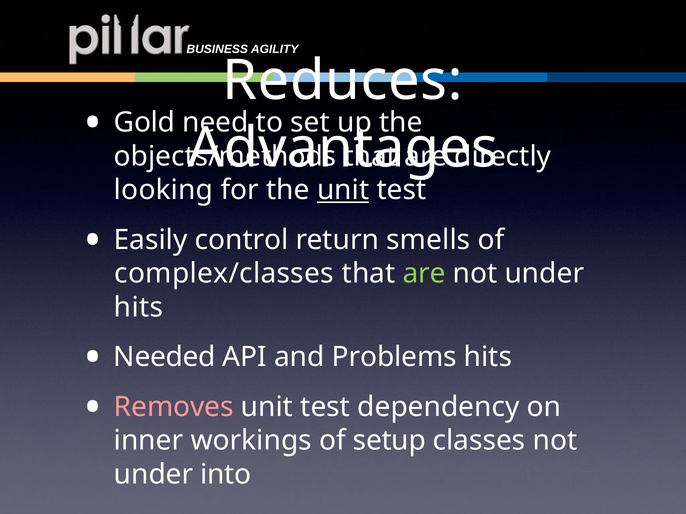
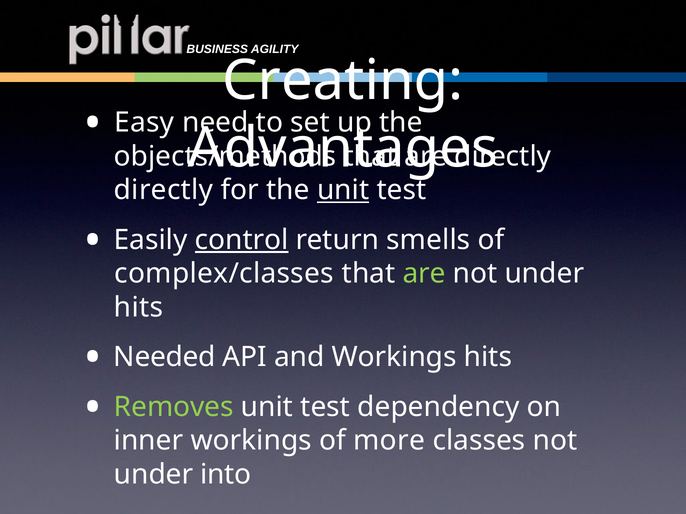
Reduces: Reduces -> Creating (343, 81)
Gold: Gold -> Easy (144, 123)
looking: looking -> directly (164, 190)
control underline: none -> present (242, 240)
and Problems: Problems -> Workings (394, 357)
Removes colour: pink -> light green (174, 407)
setup: setup -> more (389, 441)
